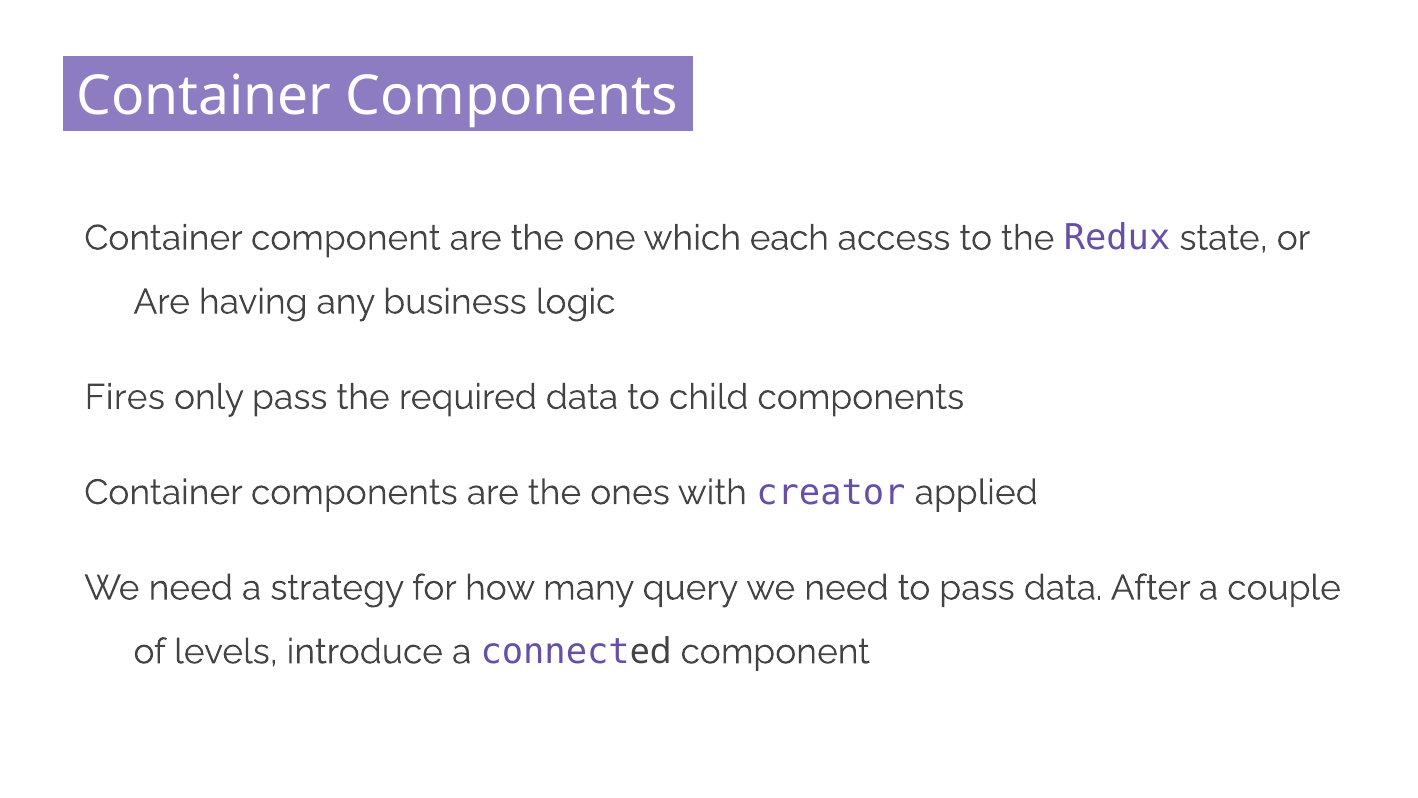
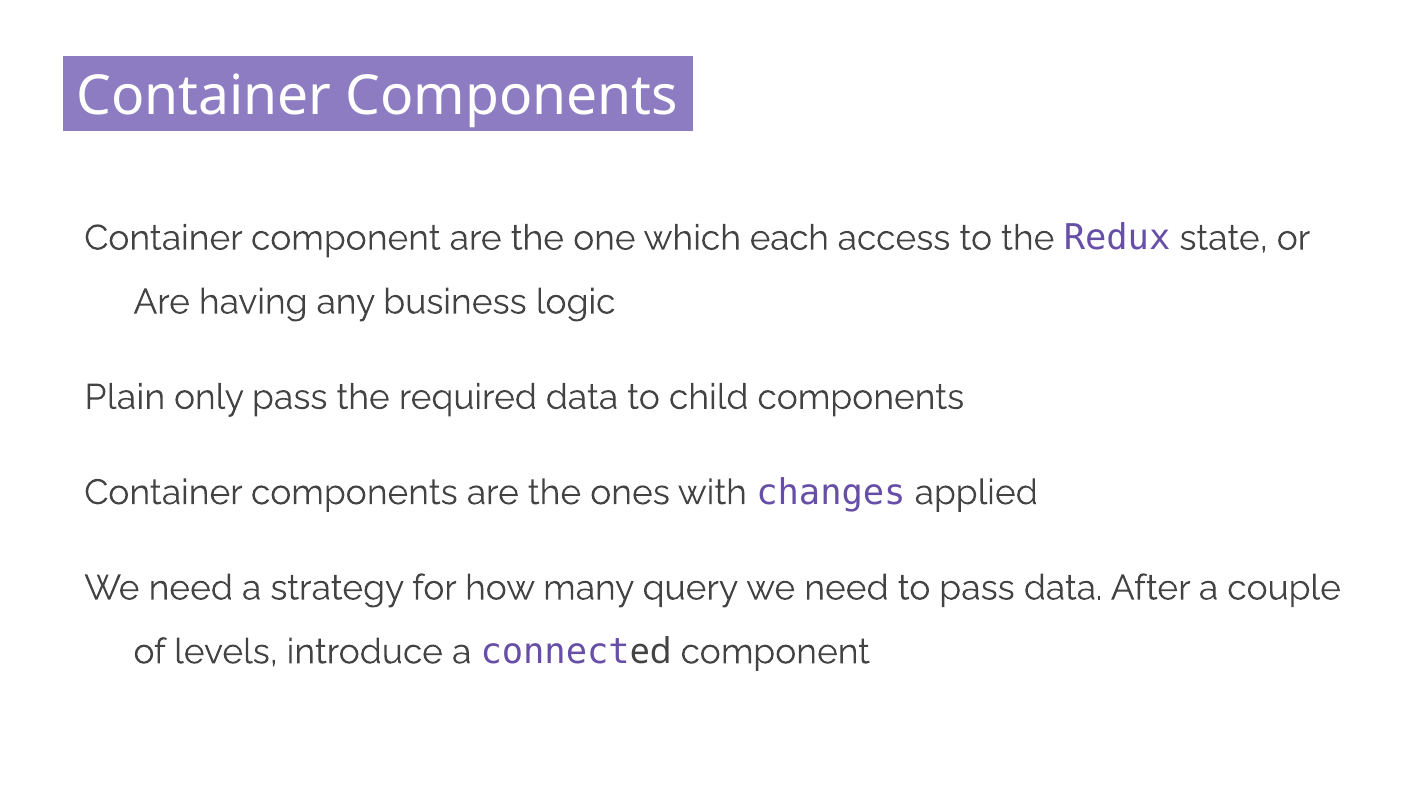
Fires: Fires -> Plain (125, 397)
creator: creator -> changes (831, 492)
